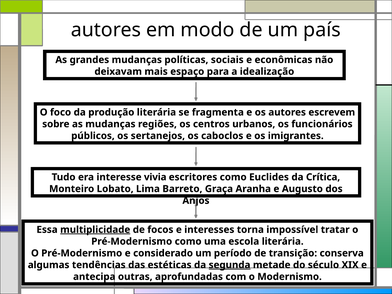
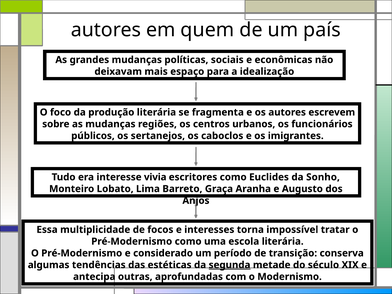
modo: modo -> quem (207, 30)
Crítica: Crítica -> Sonho (323, 177)
multiplicidade underline: present -> none (95, 230)
